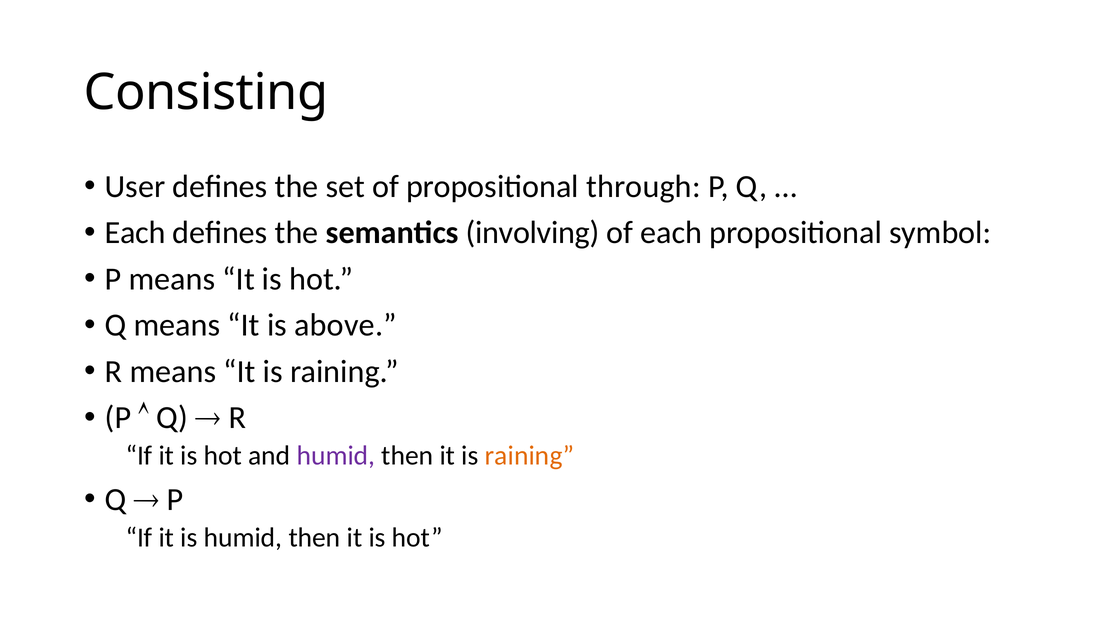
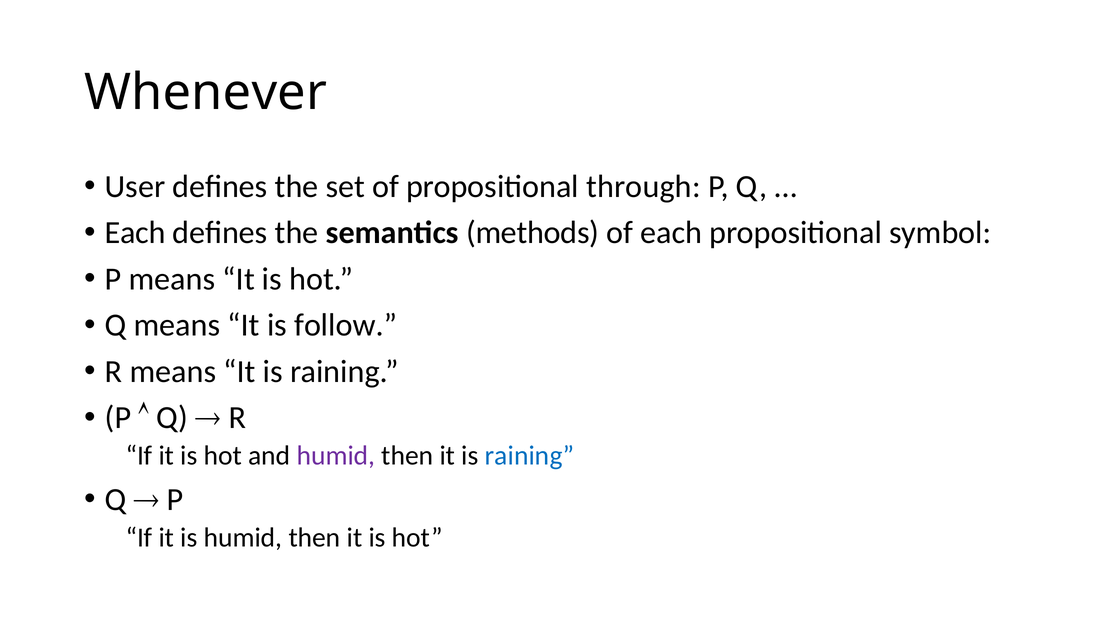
Consisting: Consisting -> Whenever (206, 93)
involving: involving -> methods (533, 233)
above: above -> follow (346, 325)
raining colour: orange -> blue (529, 456)
